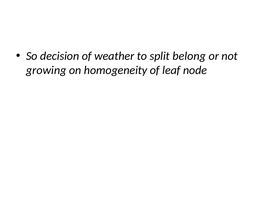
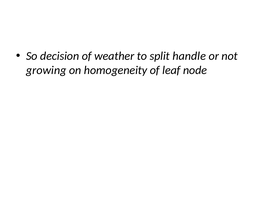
belong: belong -> handle (189, 56)
